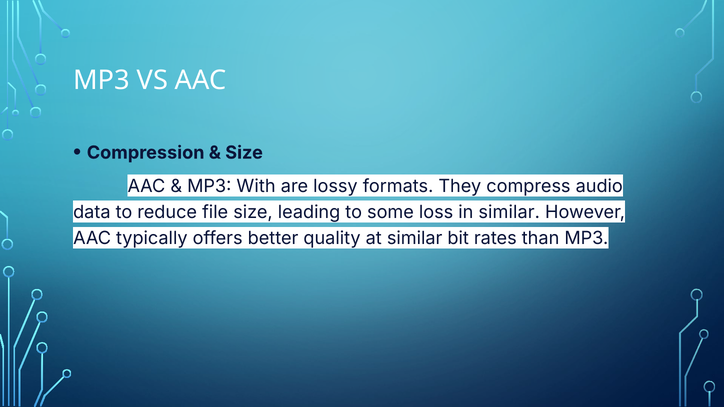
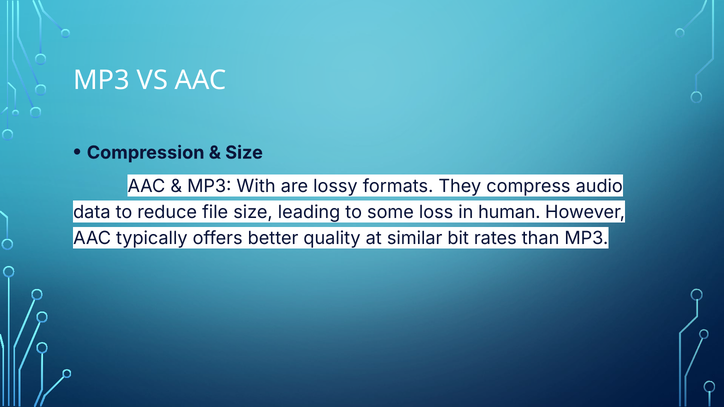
in similar: similar -> human (509, 212)
